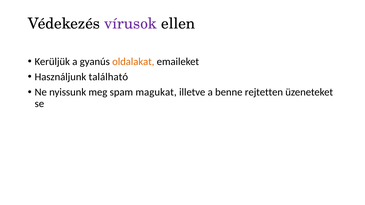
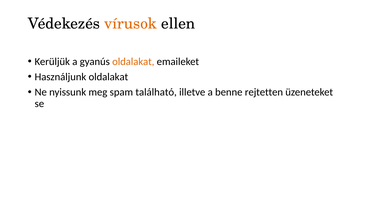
vírusok colour: purple -> orange (131, 24)
Használjunk található: található -> oldalakat (108, 77)
magukat: magukat -> található (156, 92)
